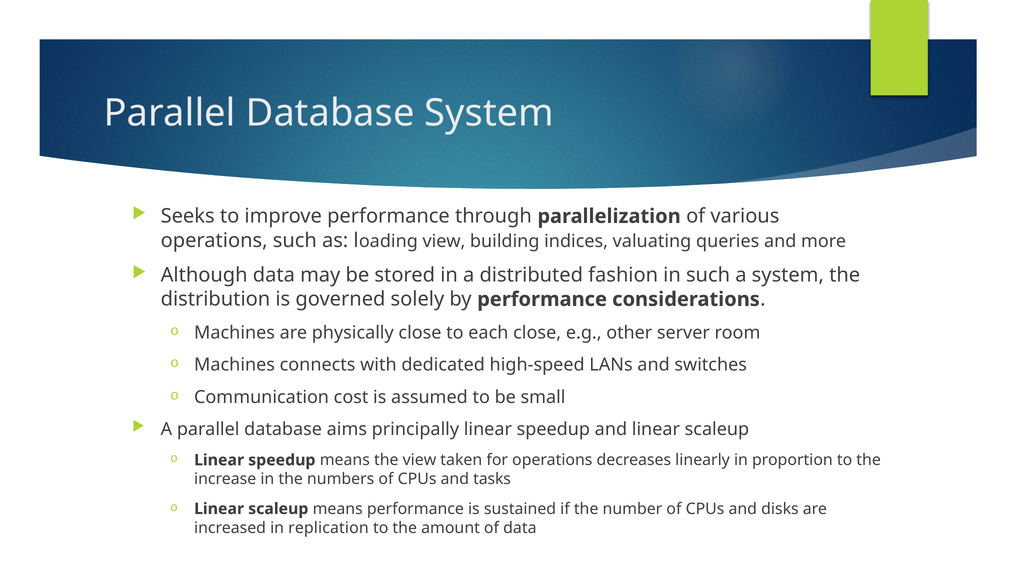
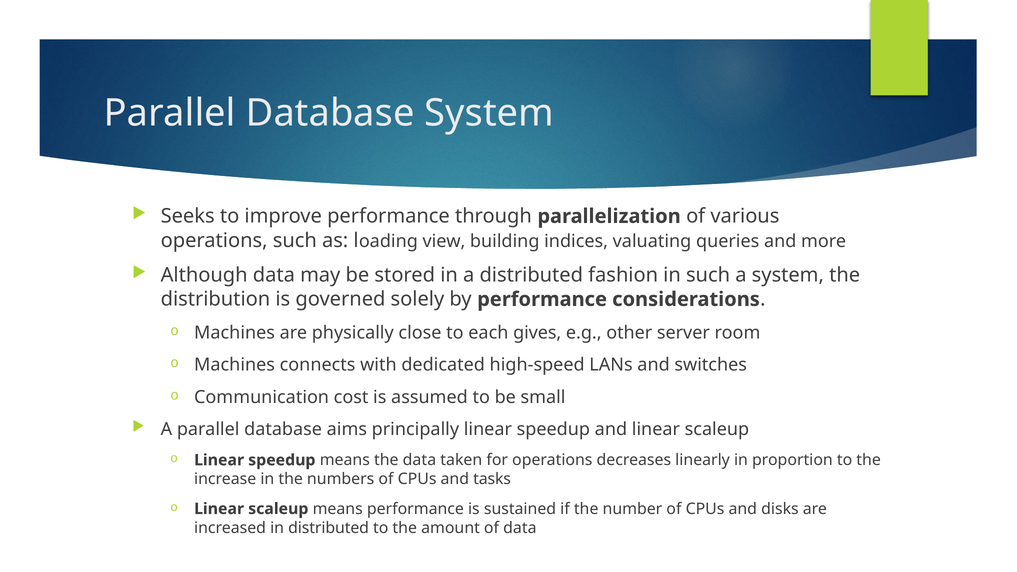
each close: close -> gives (537, 333)
the view: view -> data (419, 460)
in replication: replication -> distributed (329, 528)
